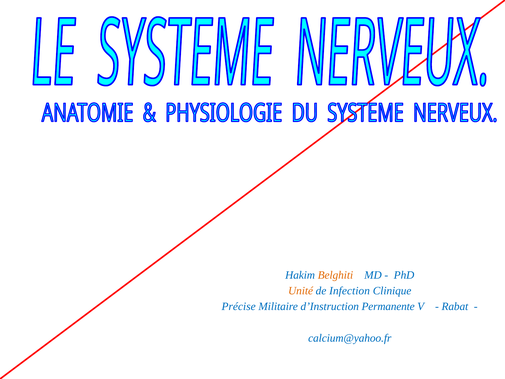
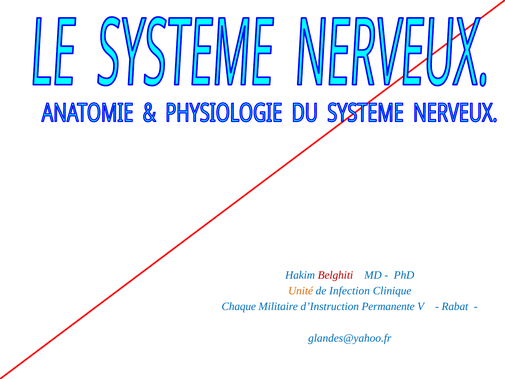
Belghiti colour: orange -> red (335, 275)
Précise: Précise -> Chaque (239, 306)
calcium@yahoo.fr: calcium@yahoo.fr -> glandes@yahoo.fr (350, 338)
